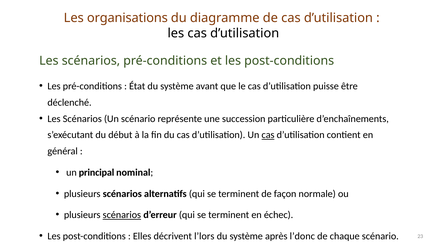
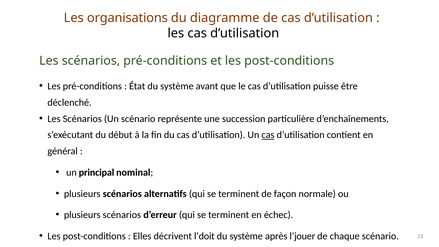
scénarios underline: present -> none (122, 215)
l’lors: l’lors -> l’doit (204, 236)
l’donc: l’donc -> l’jouer (302, 236)
